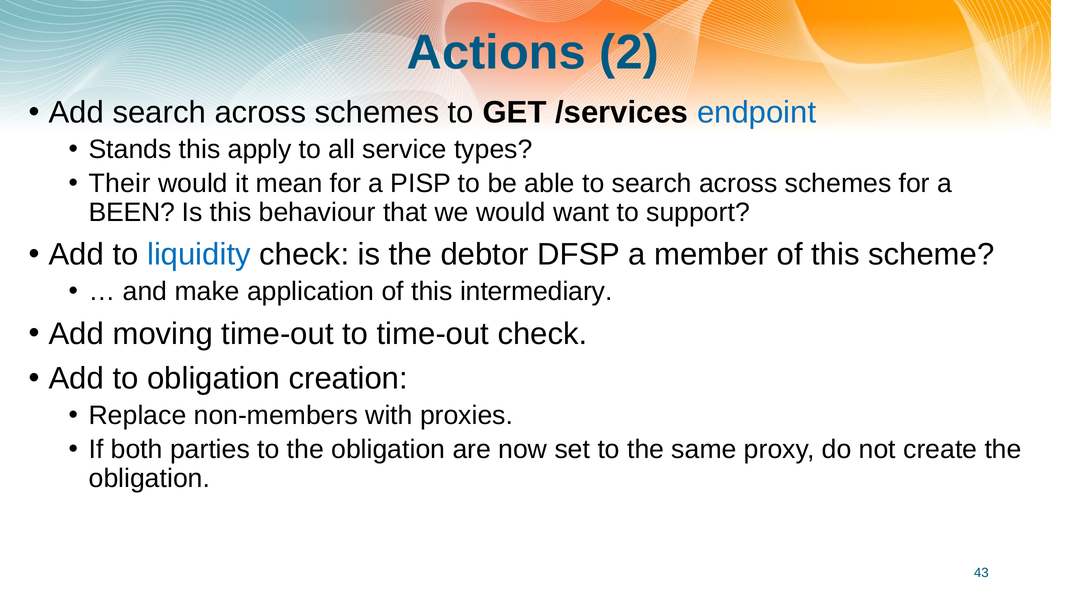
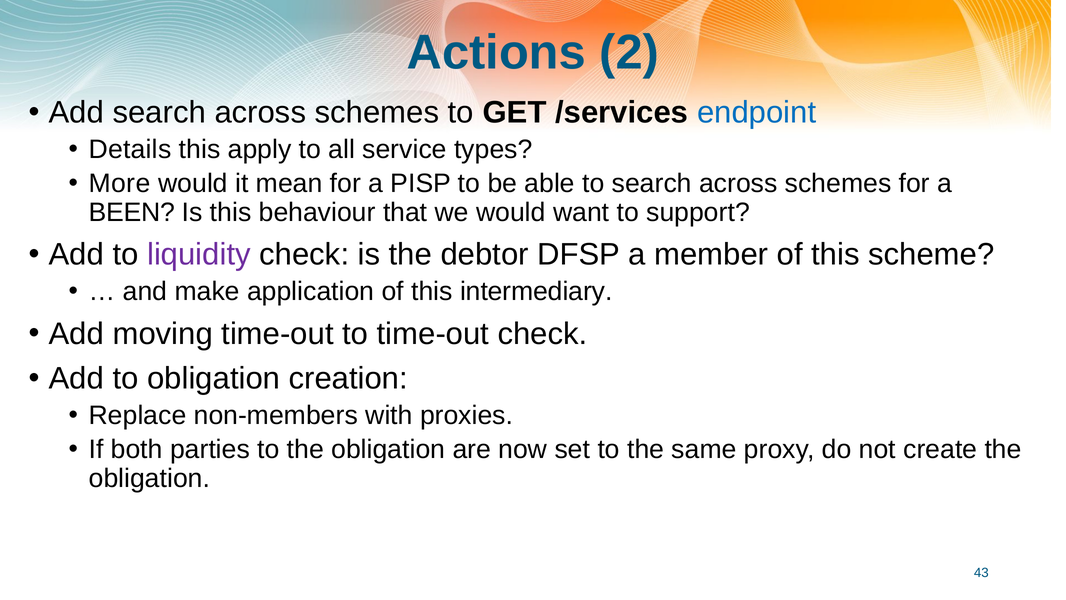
Stands: Stands -> Details (130, 149)
Their: Their -> More (120, 183)
liquidity colour: blue -> purple (199, 254)
